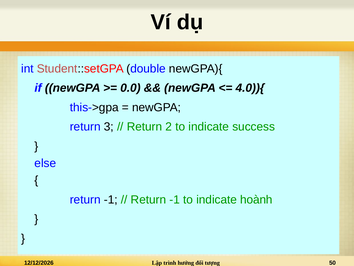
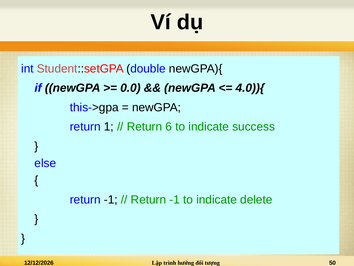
3: 3 -> 1 (109, 127)
2: 2 -> 6 (169, 127)
hoành: hoành -> delete (256, 199)
